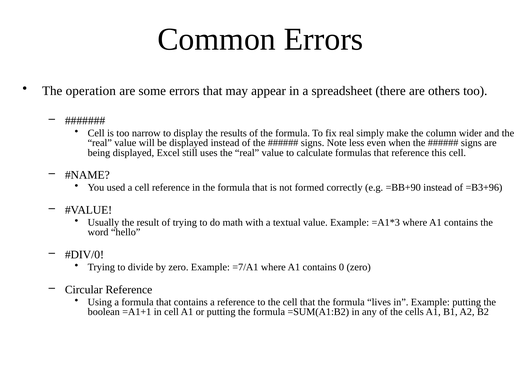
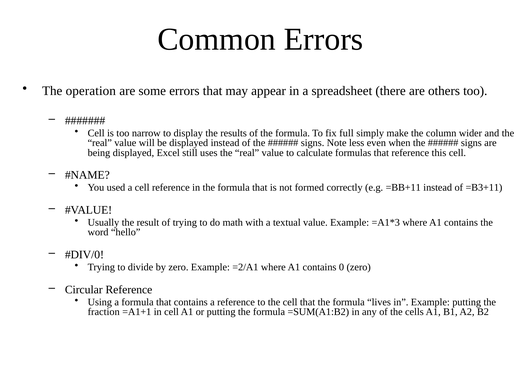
fix real: real -> full (346, 133)
=BB+90: =BB+90 -> =BB+11 (403, 188)
=B3+96: =B3+96 -> =B3+11 (484, 188)
=7/A1: =7/A1 -> =2/A1 (245, 267)
boolean: boolean -> fraction (104, 312)
